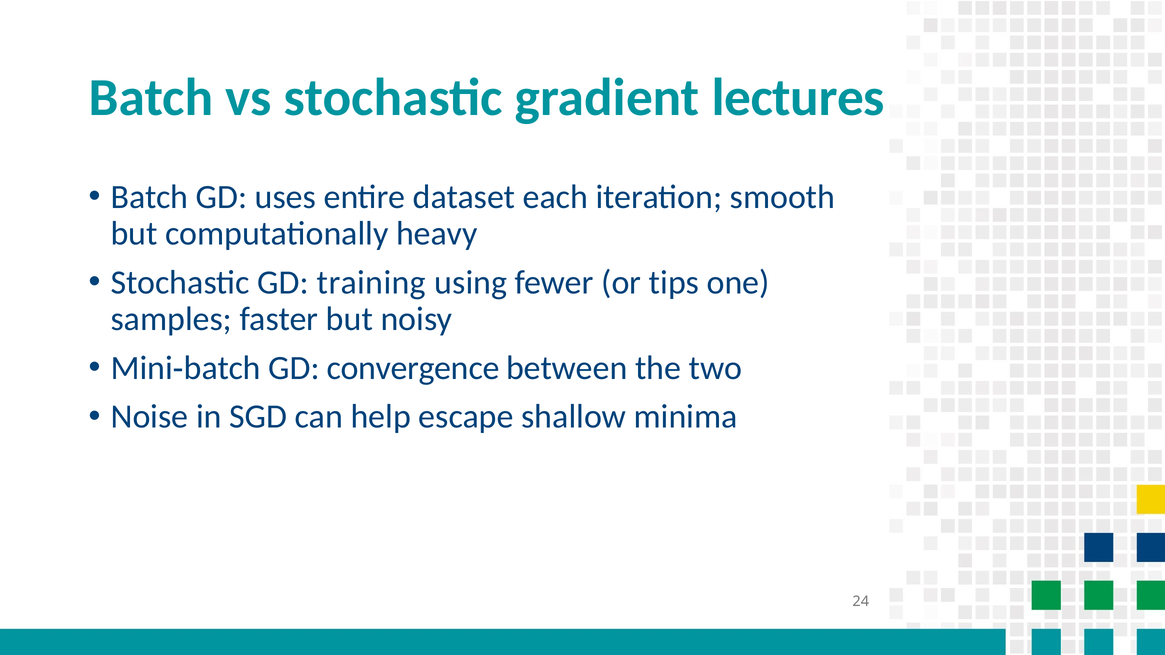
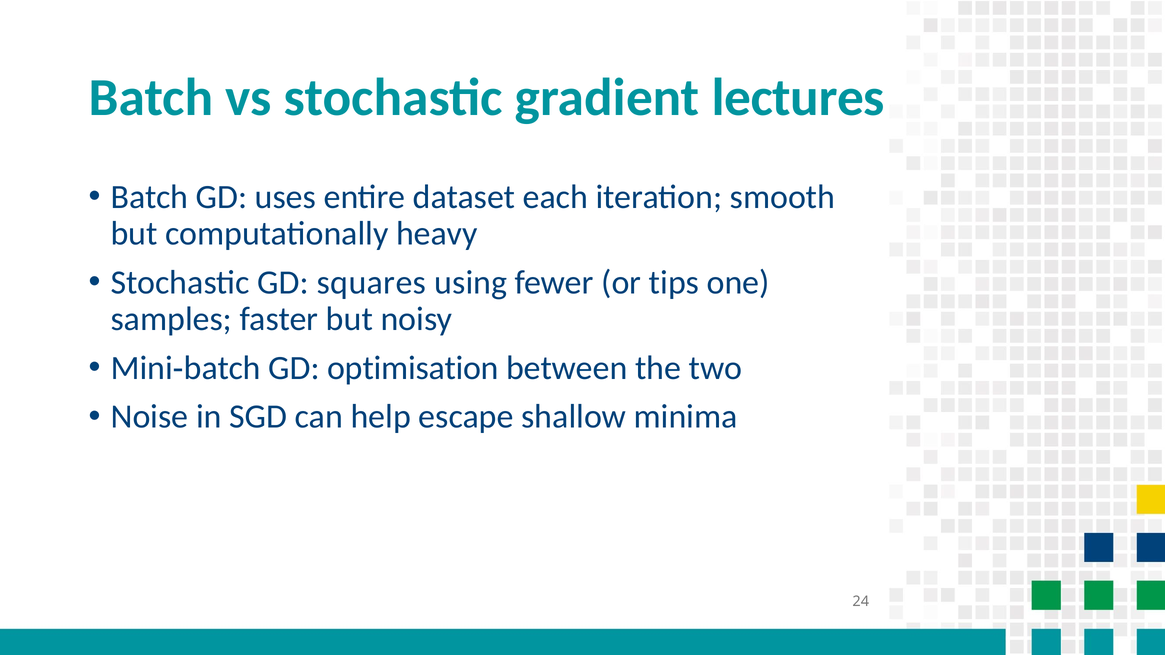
training: training -> squares (371, 283)
convergence: convergence -> optimisation (413, 368)
